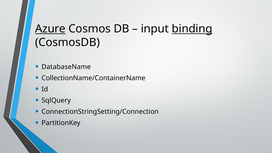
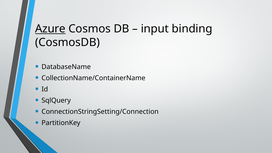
binding underline: present -> none (192, 29)
